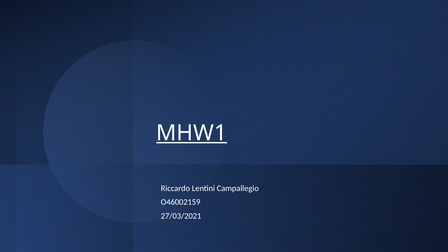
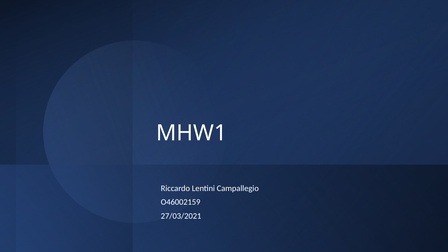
MHW1 underline: present -> none (192, 133)
